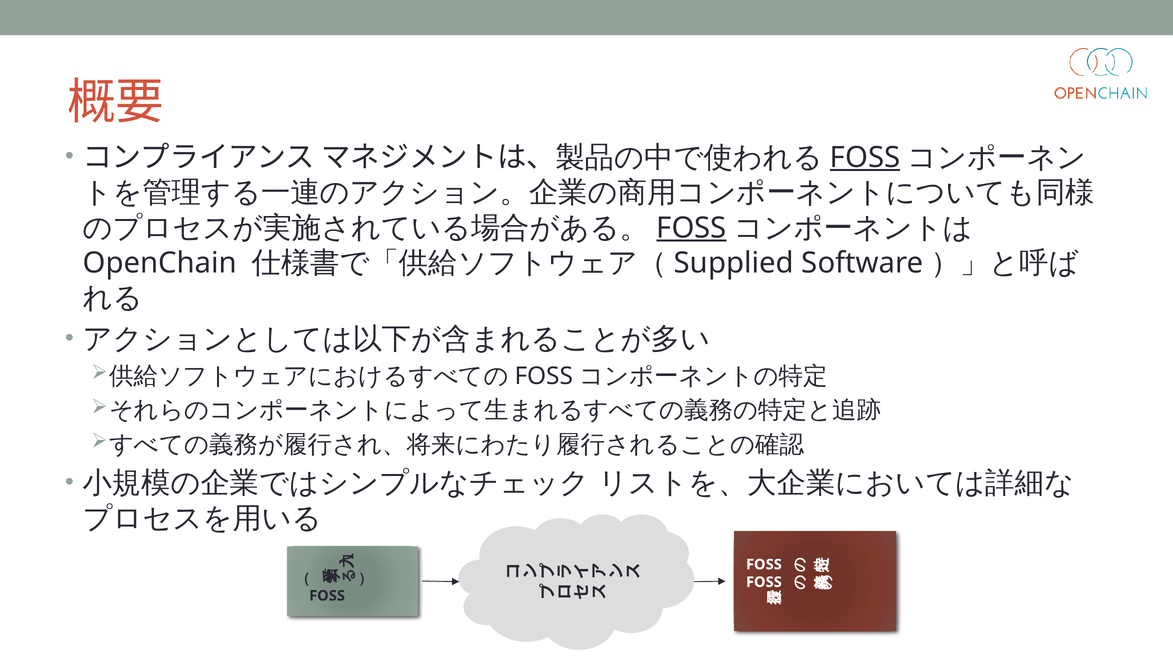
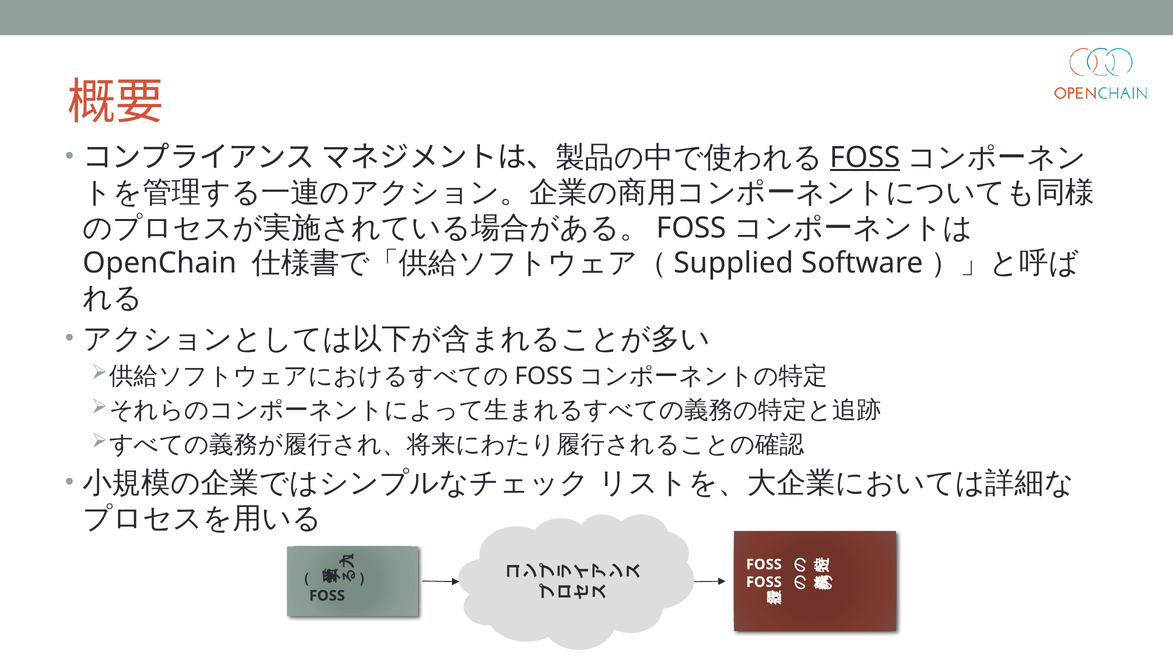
FOSS underline: present -> none (691, 228)
